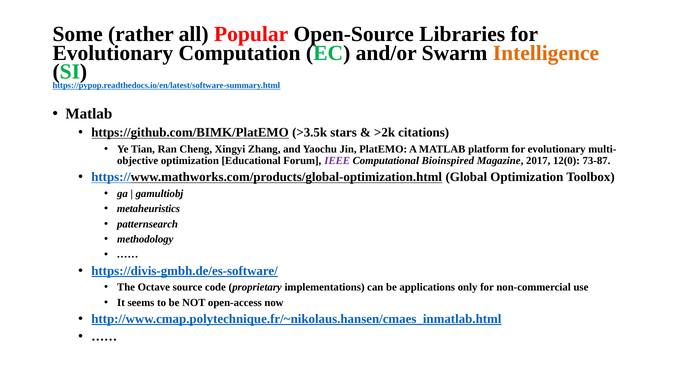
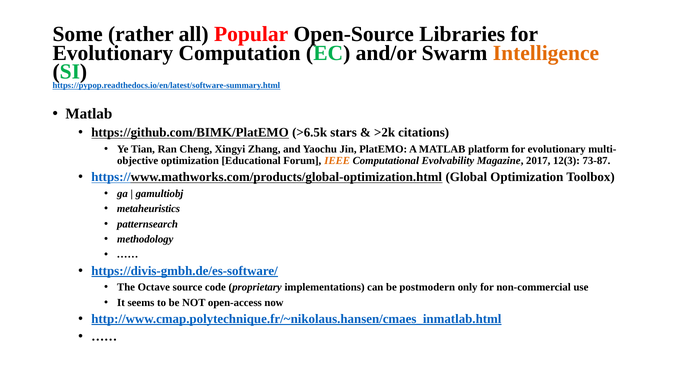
>3.5k: >3.5k -> >6.5k (310, 133)
IEEE colour: purple -> orange (337, 161)
Bioinspired: Bioinspired -> Evolvability (448, 161)
12(0: 12(0 -> 12(3 (566, 161)
applications: applications -> postmodern (427, 287)
